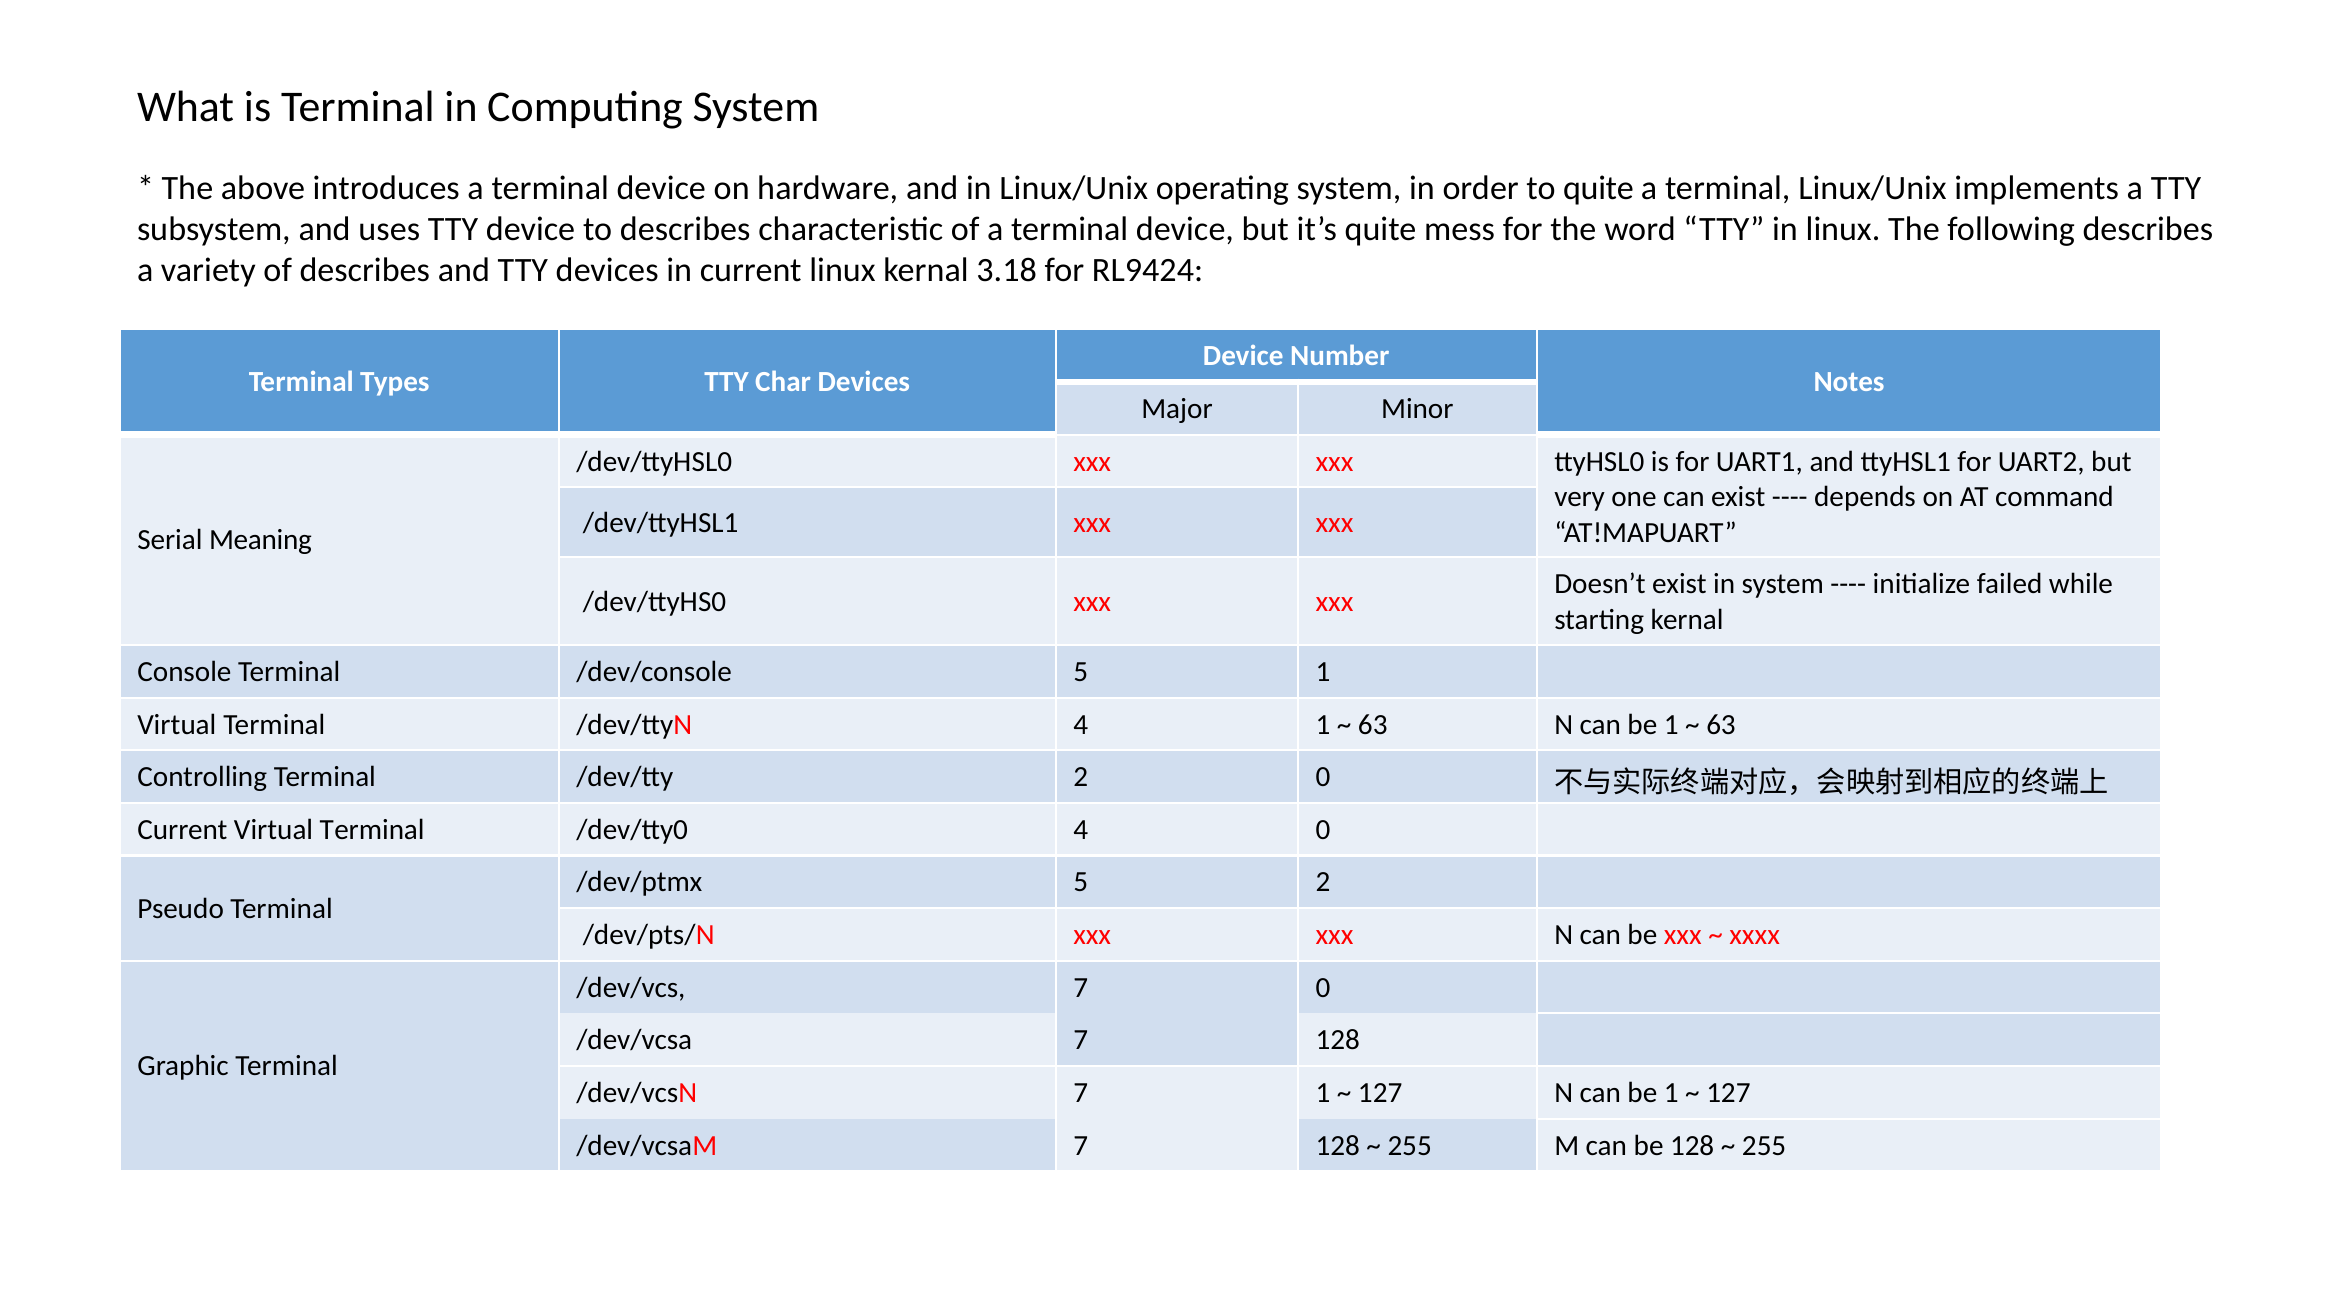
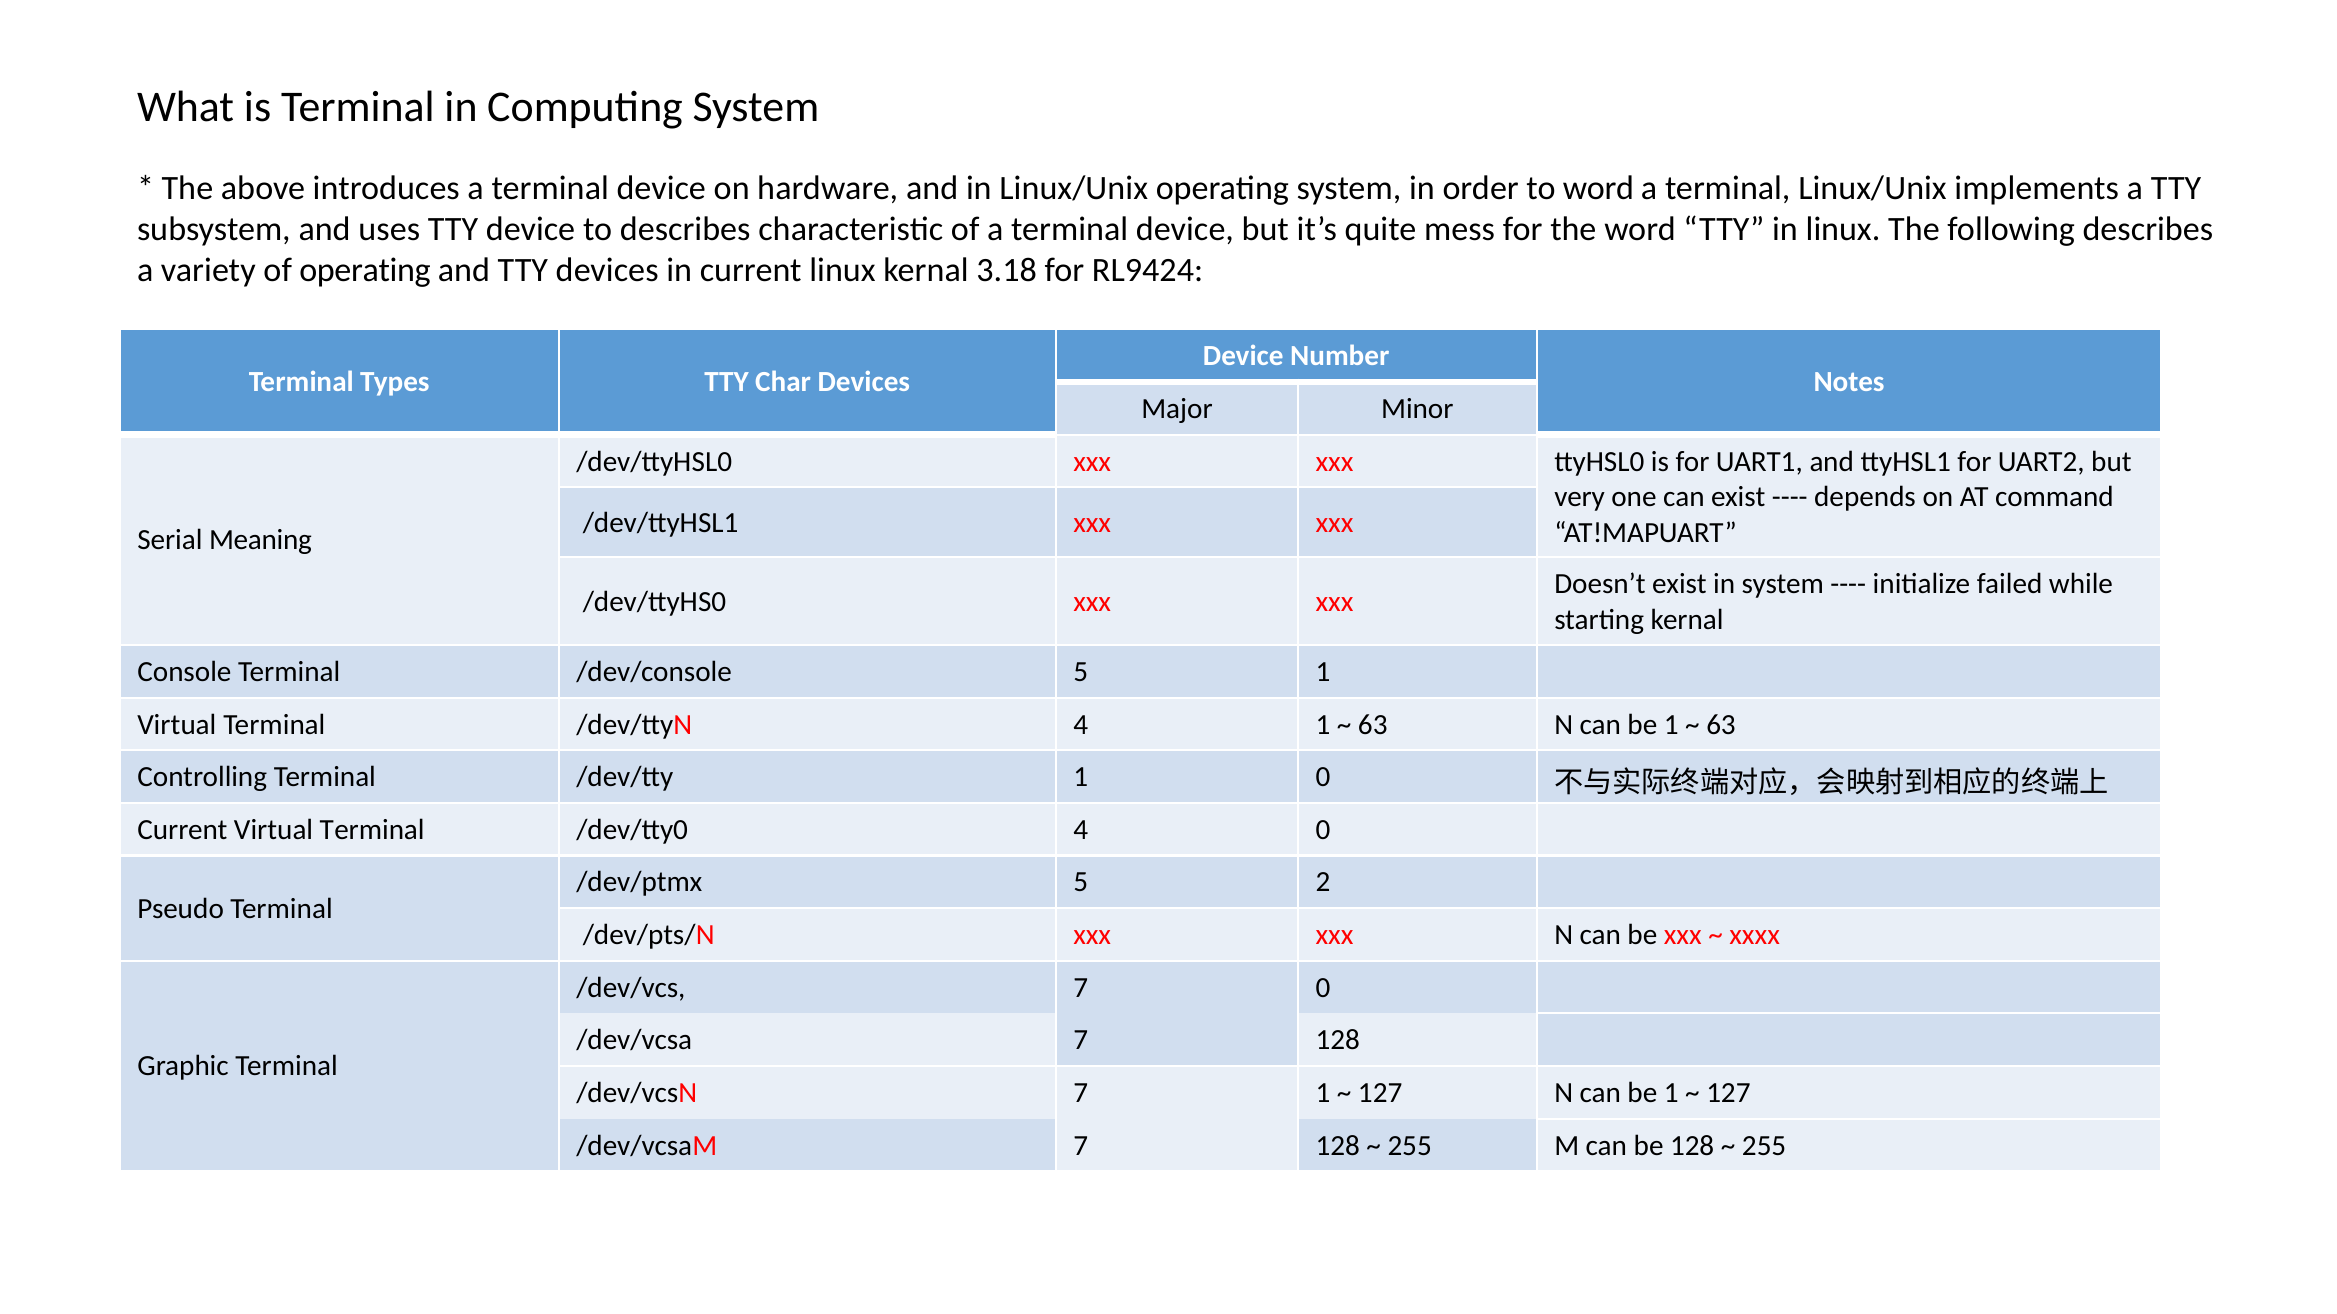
to quite: quite -> word (1598, 189)
of describes: describes -> operating (365, 270)
/dev/tty 2: 2 -> 1 (1081, 777)
